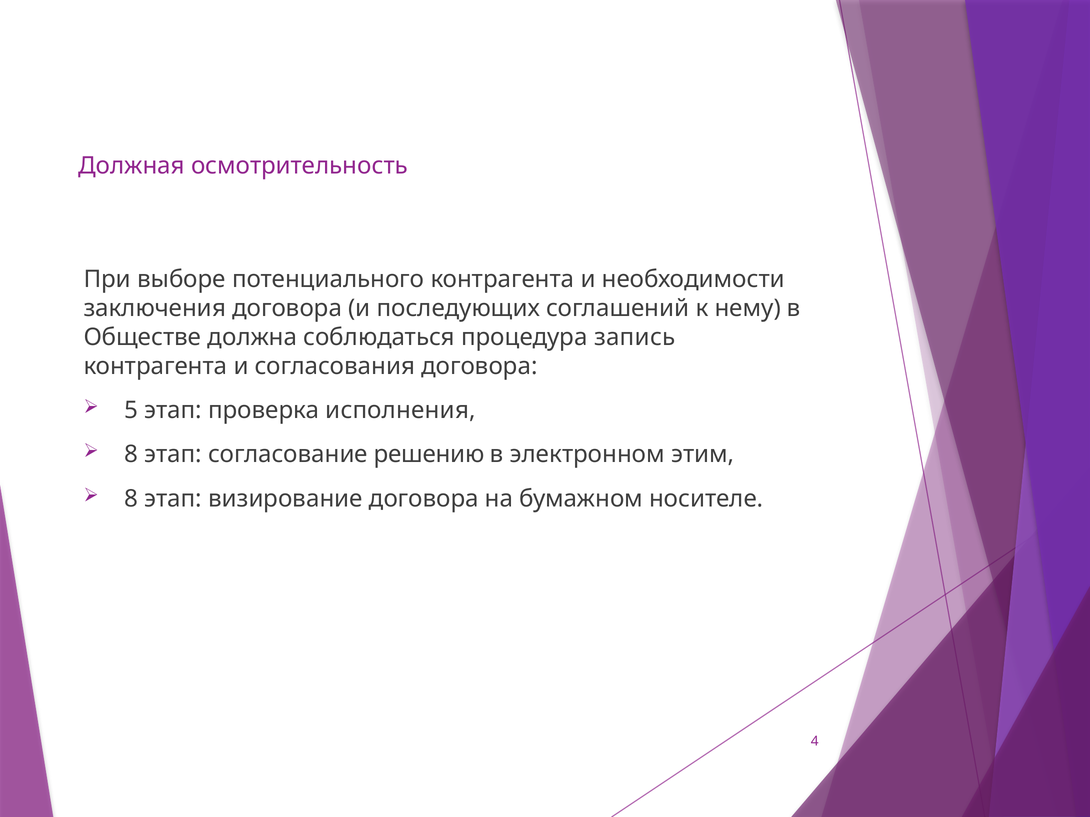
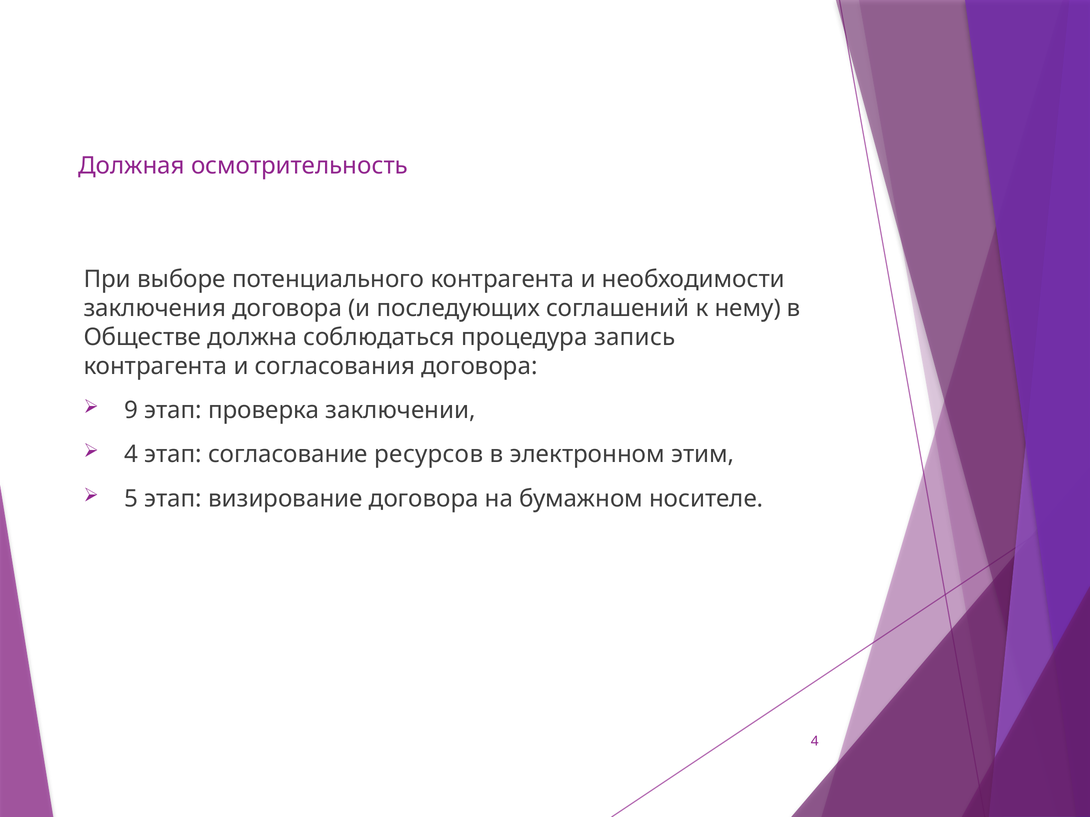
5: 5 -> 9 (131, 411)
исполнения: исполнения -> заключении (401, 411)
8: 8 -> 4 (131, 455)
решению: решению -> ресурсов (429, 455)
8: 8 -> 5 (131, 499)
